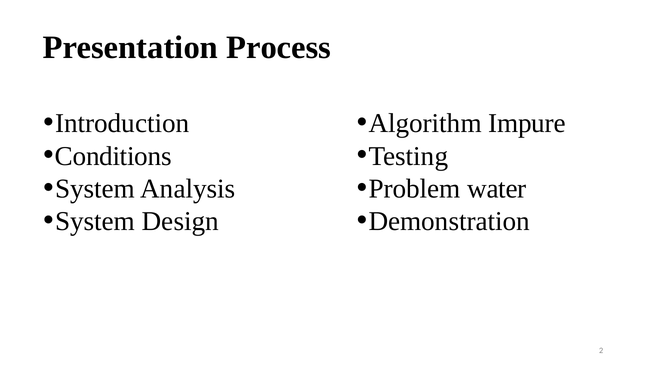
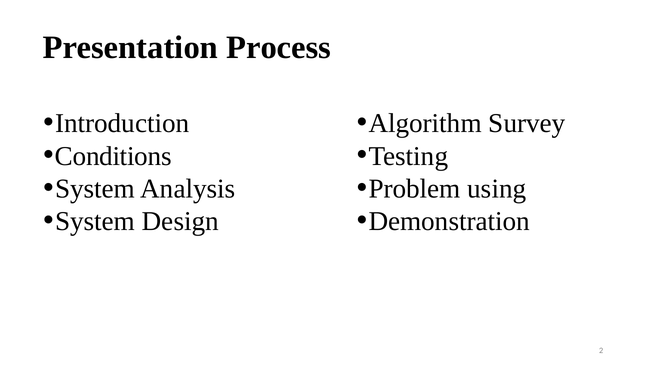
Impure: Impure -> Survey (527, 124)
water: water -> using (497, 189)
